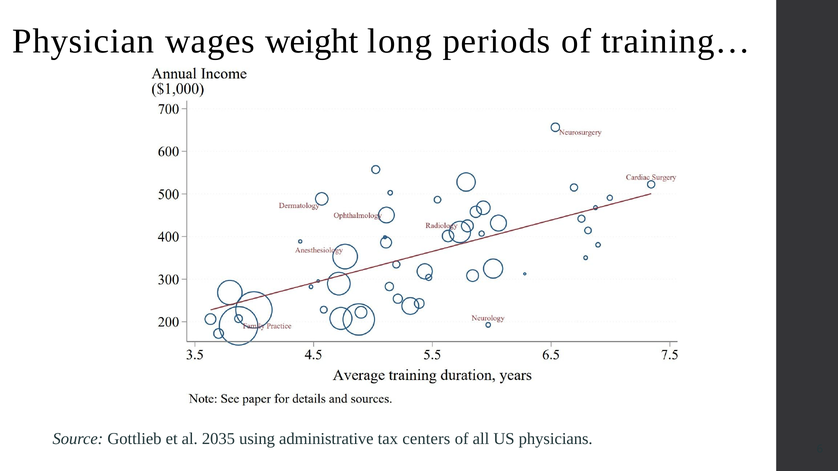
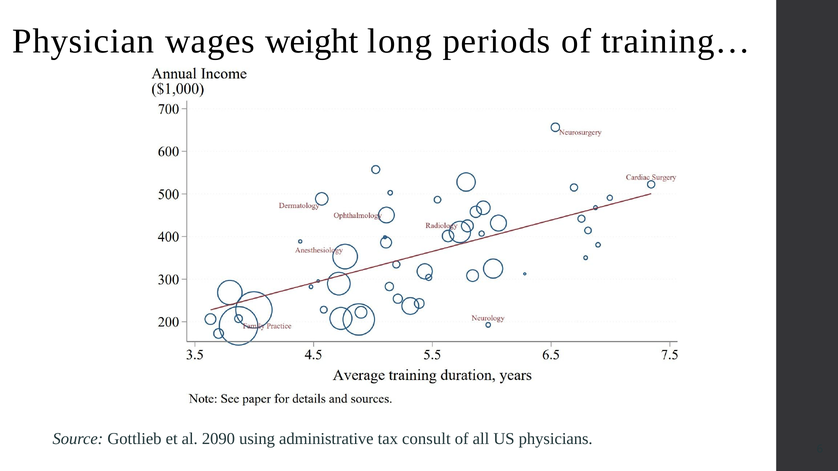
2035: 2035 -> 2090 (218, 439)
centers: centers -> consult (426, 439)
